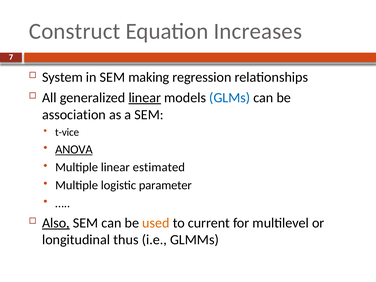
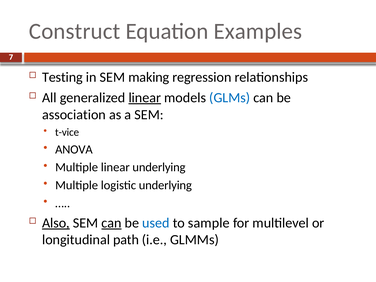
Increases: Increases -> Examples (258, 31)
System: System -> Testing (62, 77)
ANOVA underline: present -> none (74, 149)
linear estimated: estimated -> underlying (159, 167)
logistic parameter: parameter -> underlying (165, 185)
can underline: none -> present (111, 223)
used colour: orange -> blue (156, 223)
current: current -> sample (209, 223)
thus: thus -> path (126, 240)
